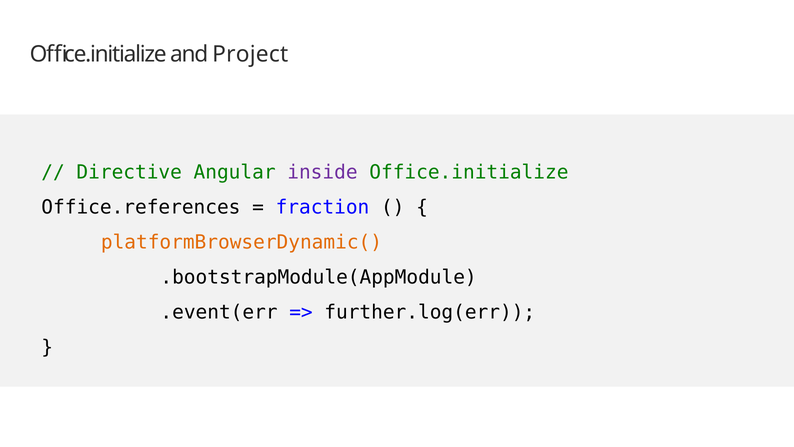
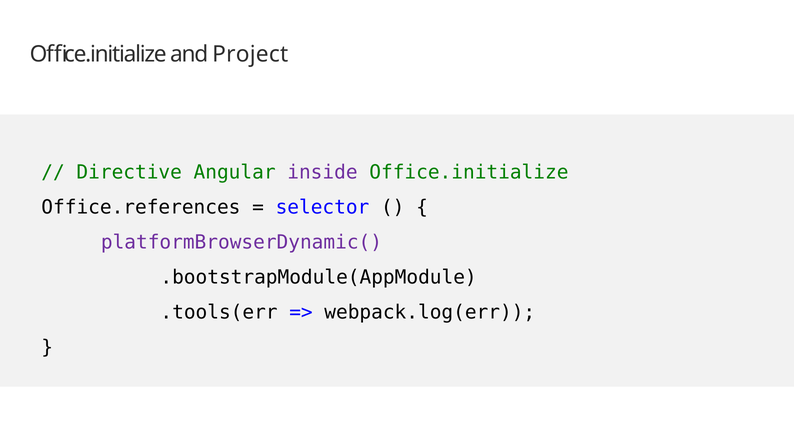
fraction: fraction -> selector (322, 207)
platformBrowserDynamic( colour: orange -> purple (241, 242)
.event(err: .event(err -> .tools(err (219, 312)
further.log(err: further.log(err -> webpack.log(err (430, 312)
